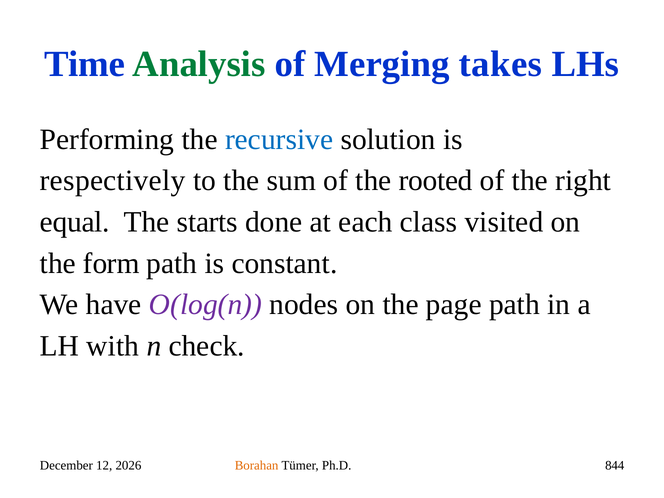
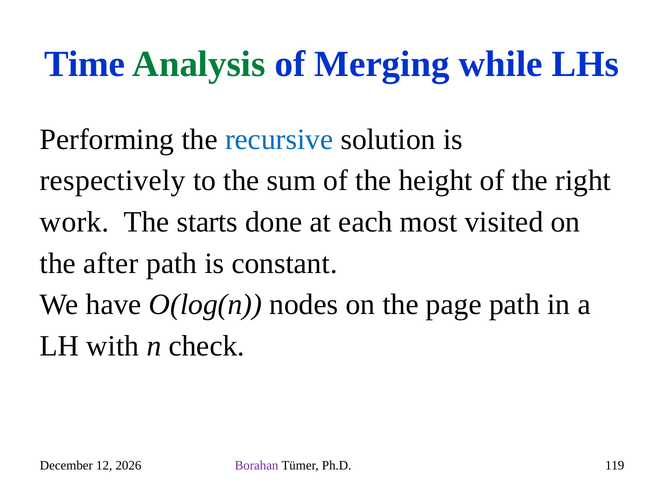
takes: takes -> while (501, 64)
rooted: rooted -> height (436, 181)
equal: equal -> work (75, 222)
class: class -> most (429, 222)
form: form -> after (111, 263)
O(log(n colour: purple -> black (205, 305)
Borahan colour: orange -> purple (257, 465)
844: 844 -> 119 (615, 465)
